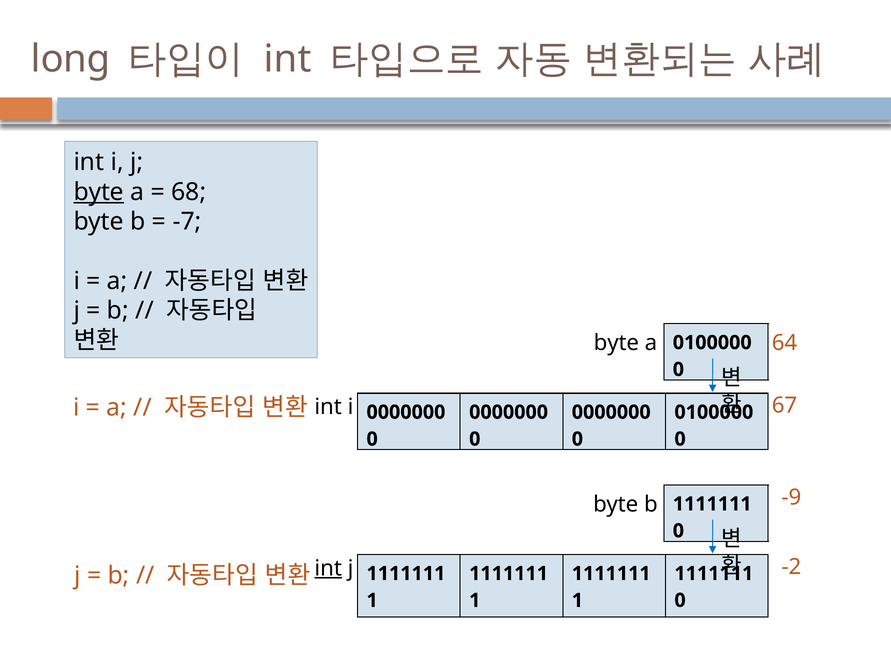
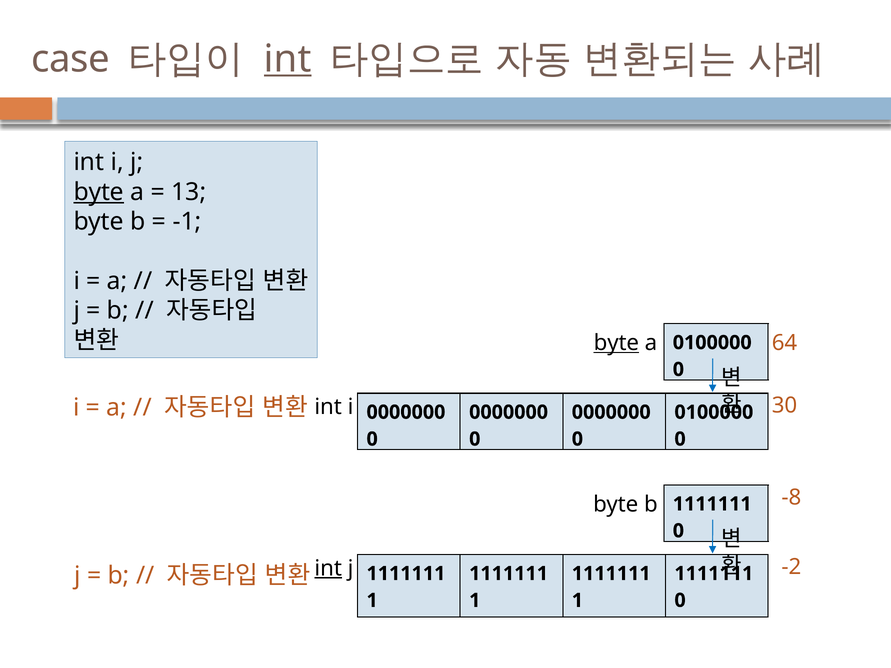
long: long -> case (71, 59)
int underline: none -> present (288, 59)
68: 68 -> 13 (189, 192)
-7: -7 -> -1 (187, 222)
byte underline: none -> present (616, 343)
67: 67 -> 30 (784, 406)
-9: -9 -> -8 (791, 497)
